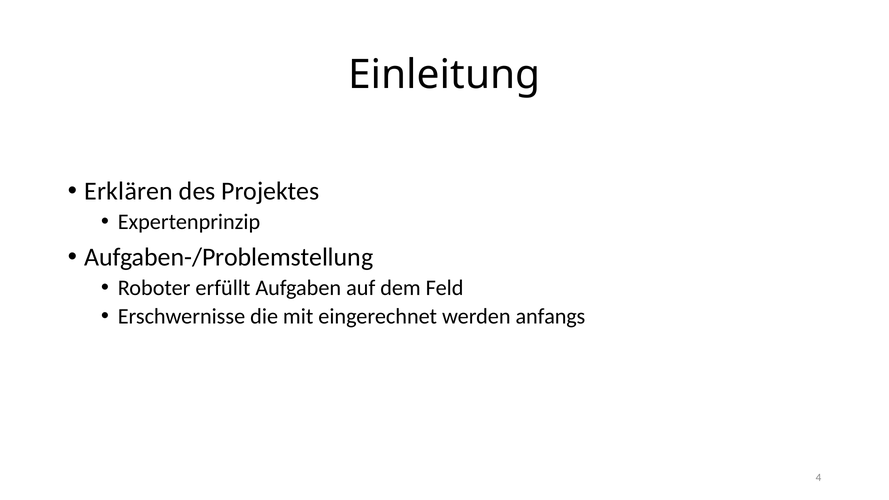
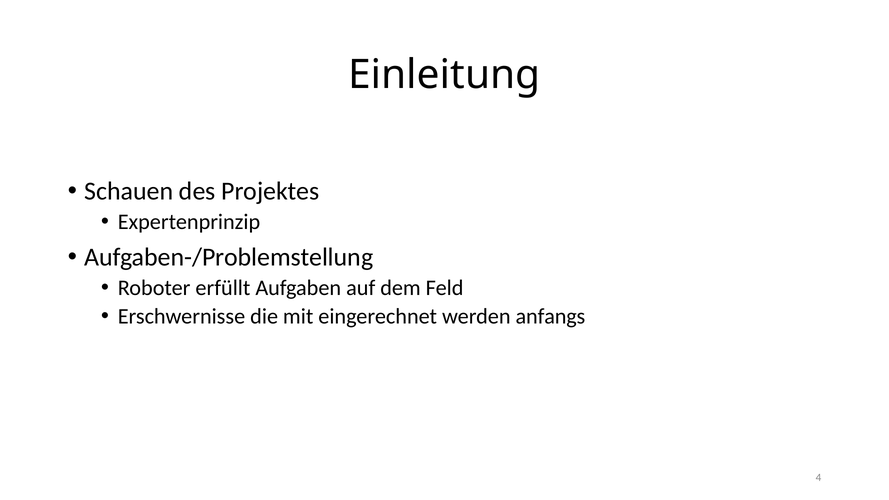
Erklären: Erklären -> Schauen (129, 191)
